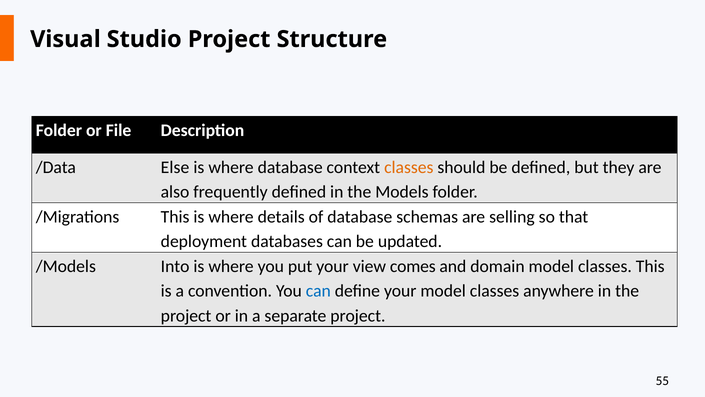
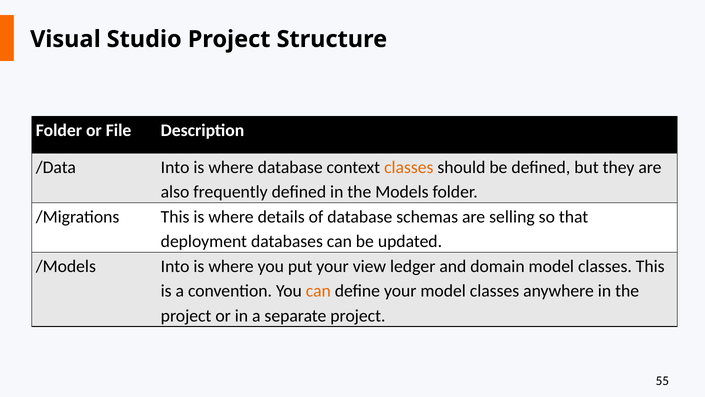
/Data Else: Else -> Into (175, 167)
comes: comes -> ledger (413, 266)
can colour: blue -> orange (318, 291)
